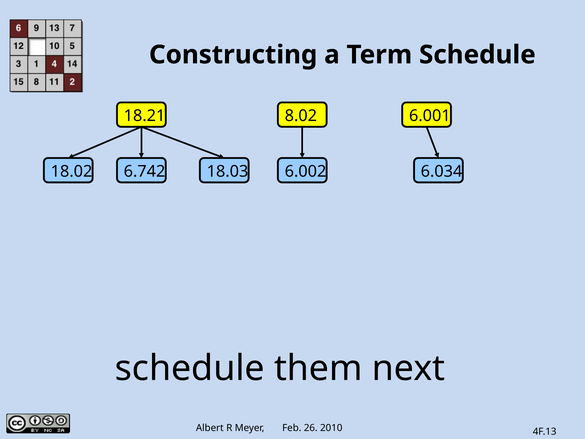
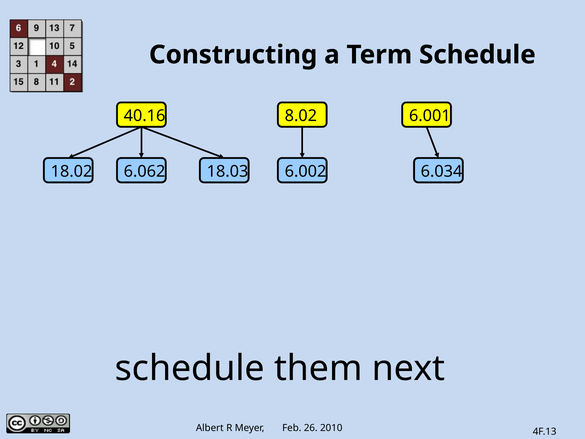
18.21: 18.21 -> 40.16 (145, 116)
6.742: 6.742 -> 6.062 (145, 171)
